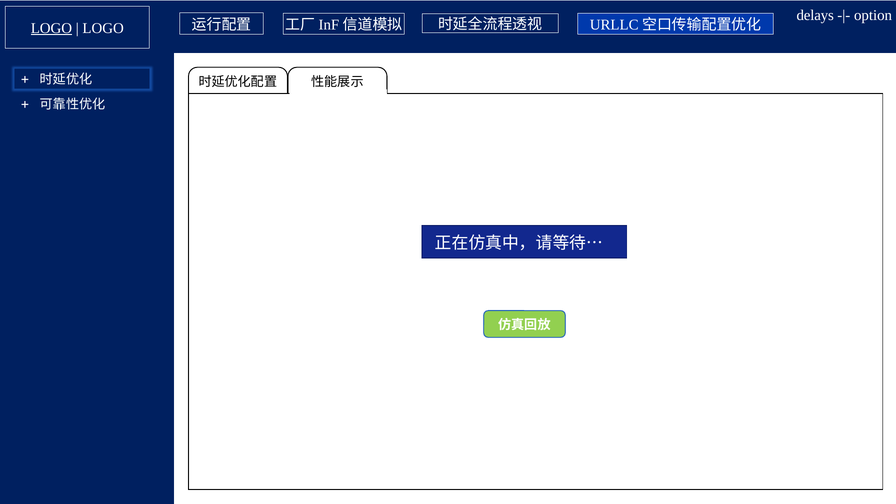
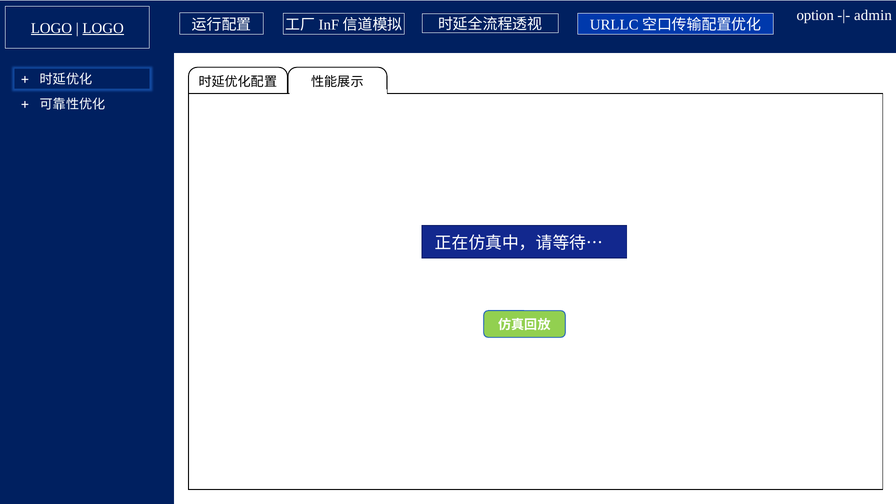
delays: delays -> option (815, 15)
option: option -> admin (873, 15)
LOGO underline: none -> present (103, 28)
